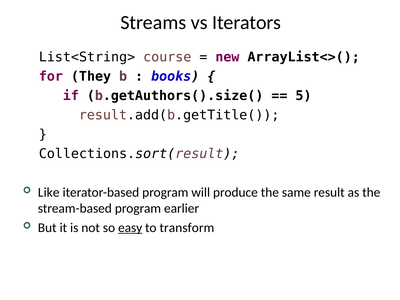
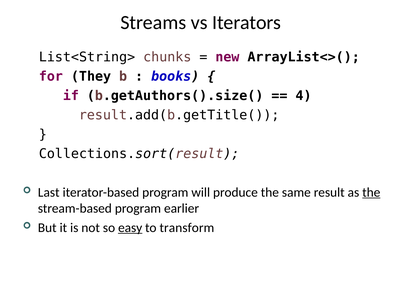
course: course -> chunks (167, 57)
5: 5 -> 4 (303, 96)
Like: Like -> Last (49, 192)
the underline: none -> present (371, 192)
